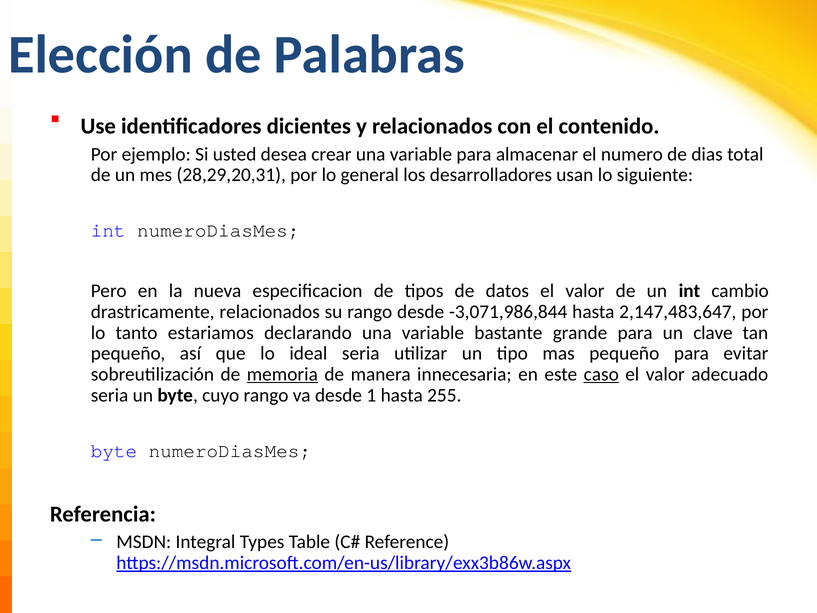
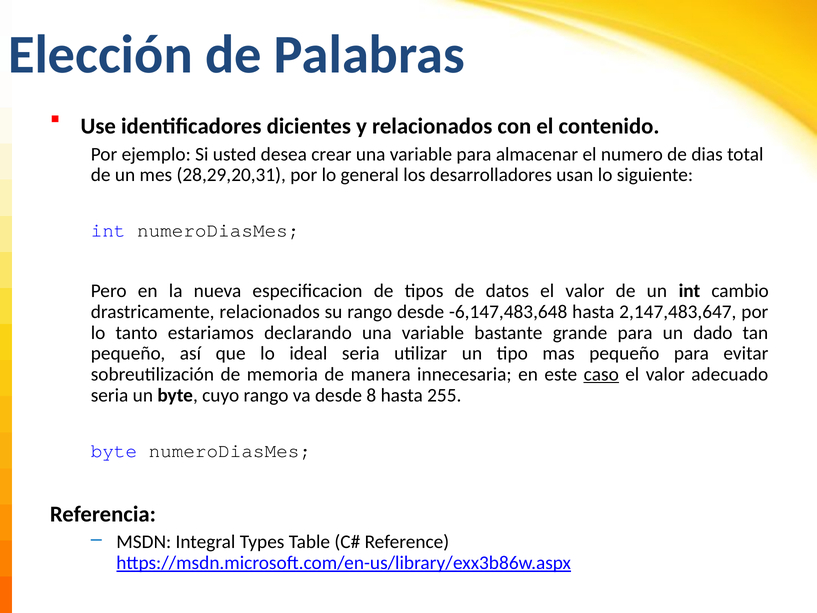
-3,071,986,844: -3,071,986,844 -> -6,147,483,648 (508, 312)
clave: clave -> dado (713, 332)
memoria underline: present -> none (282, 374)
1: 1 -> 8 (371, 395)
